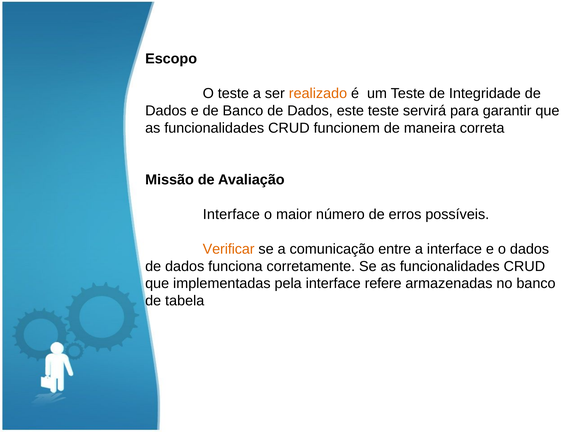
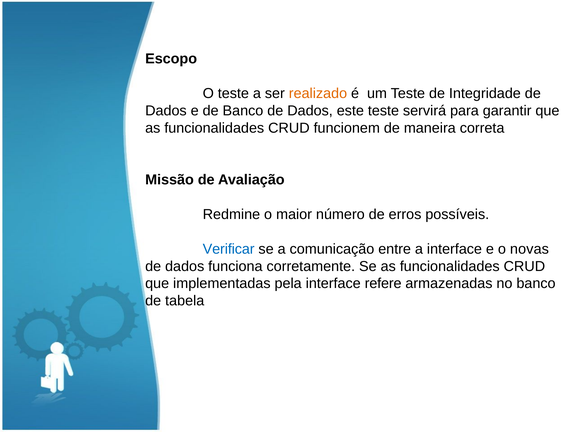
Interface: Interface -> Redmine (231, 214)
Verificar colour: orange -> blue (229, 249)
o dados: dados -> novas (529, 249)
